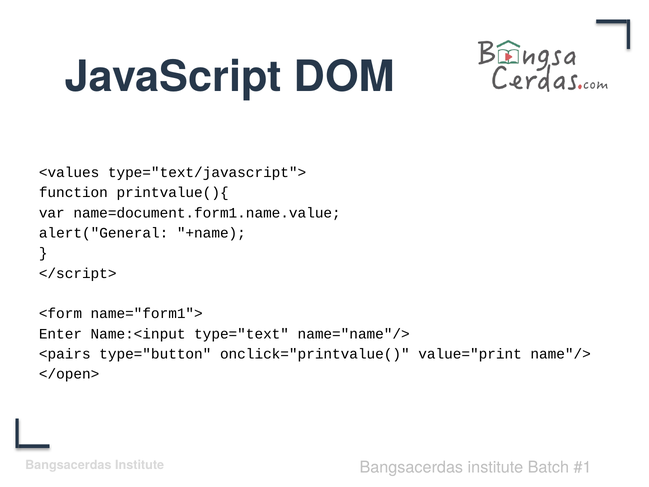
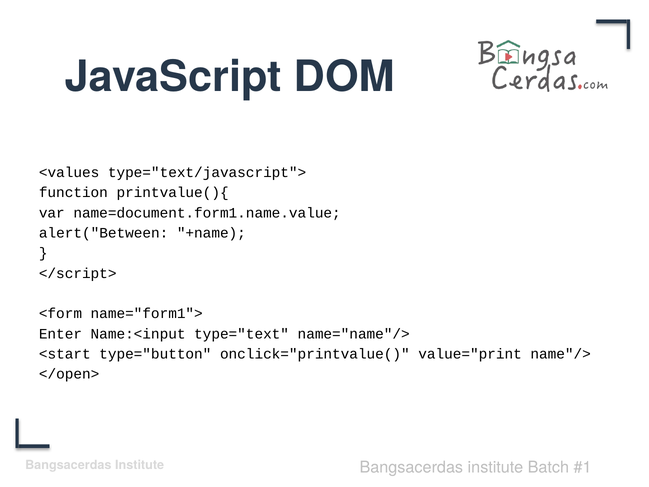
alert("General: alert("General -> alert("Between (104, 233)
<pairs: <pairs -> <start (65, 354)
